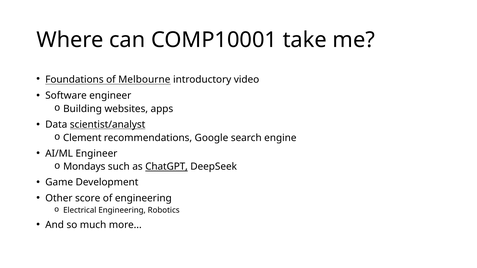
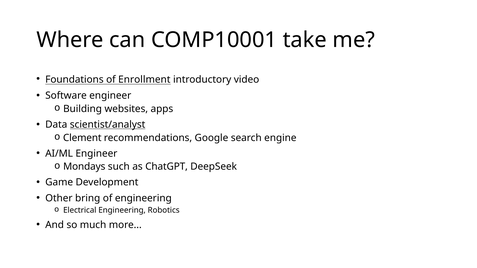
Melbourne: Melbourne -> Enrollment (144, 80)
ChatGPT underline: present -> none (167, 167)
score: score -> bring (88, 198)
